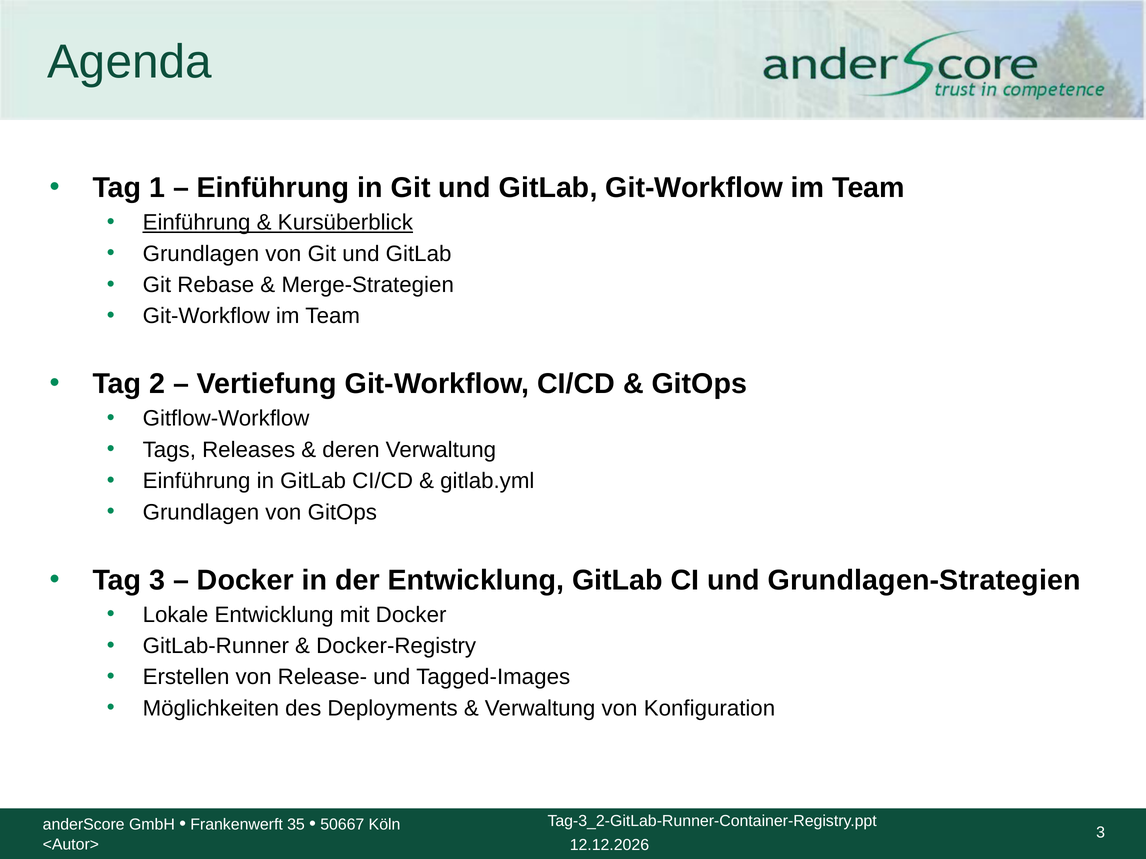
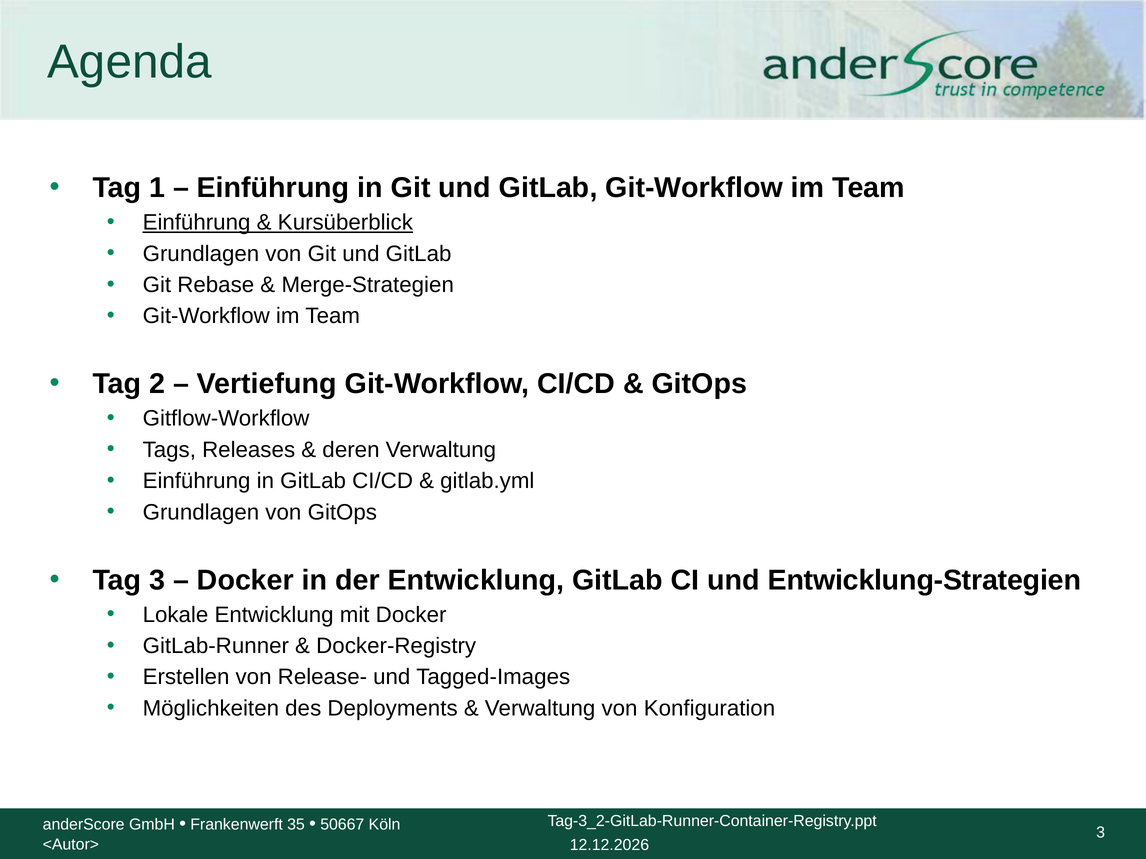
Grundlagen-Strategien: Grundlagen-Strategien -> Entwicklung-Strategien (924, 580)
